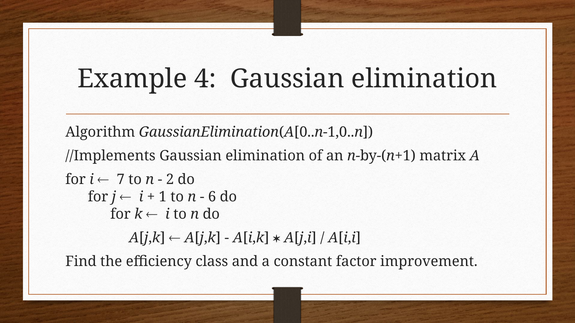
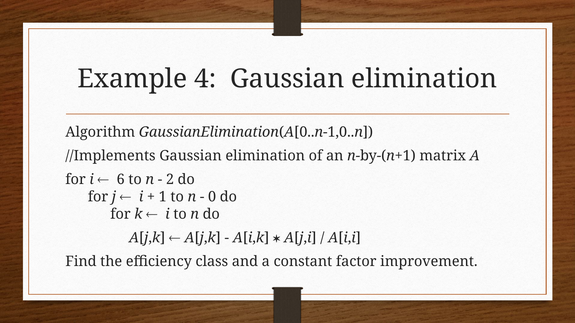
7: 7 -> 6 (121, 180)
6: 6 -> 0 (212, 197)
